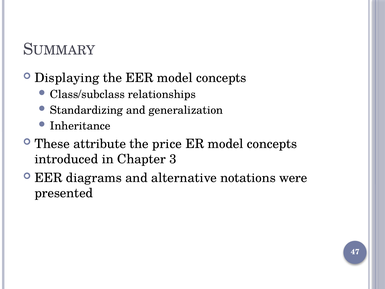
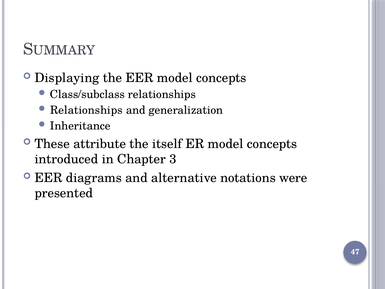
Standardizing: Standardizing -> Relationships (86, 110)
price: price -> itself (167, 144)
